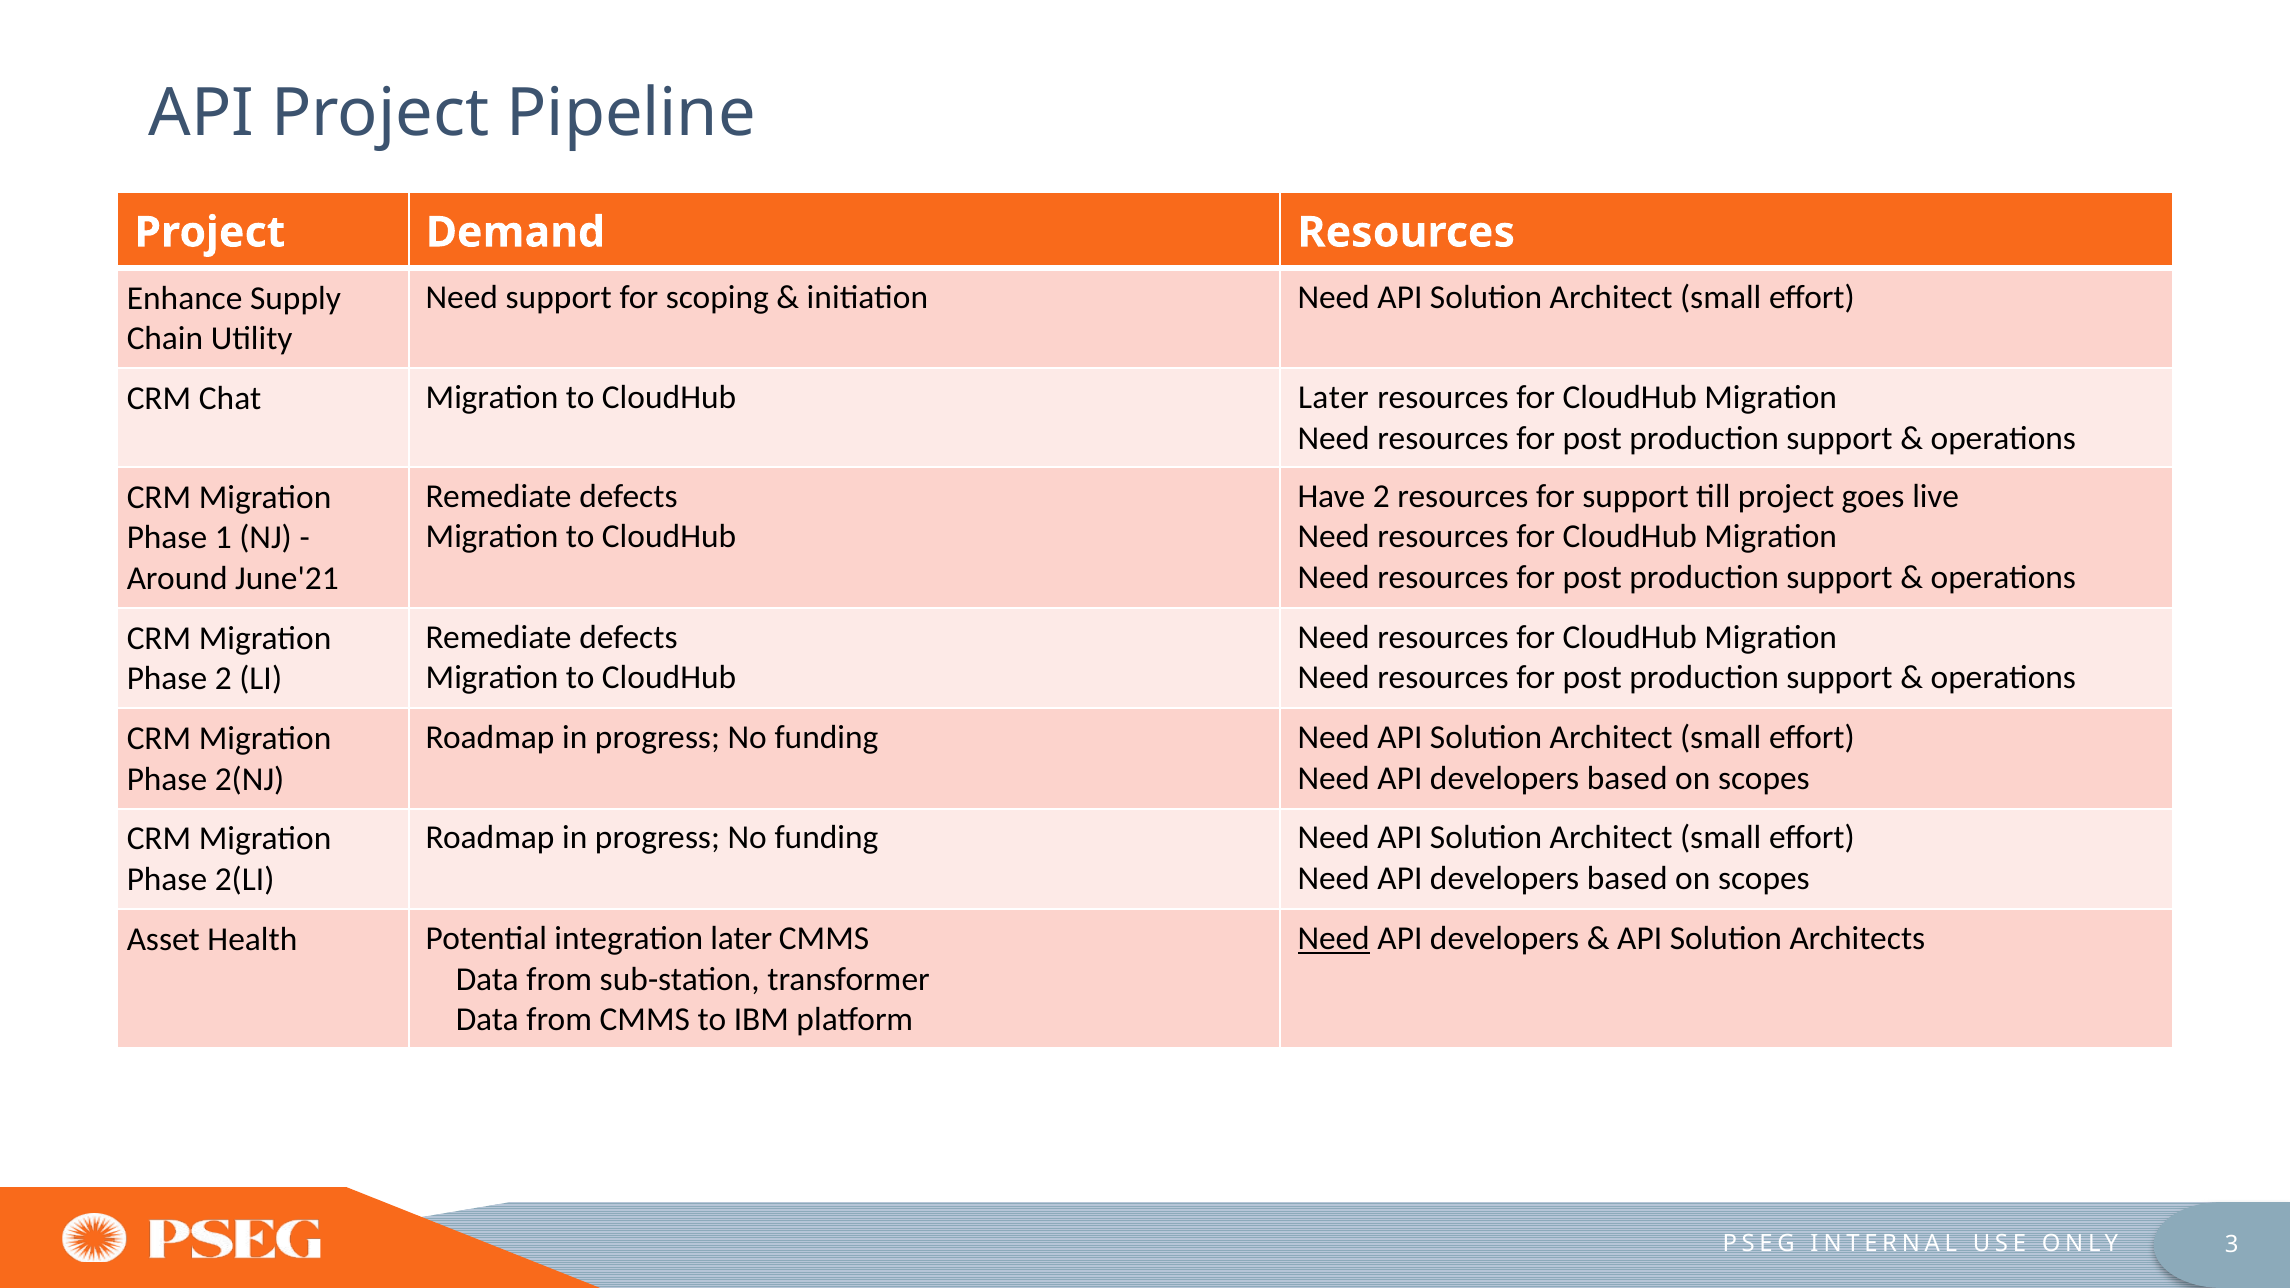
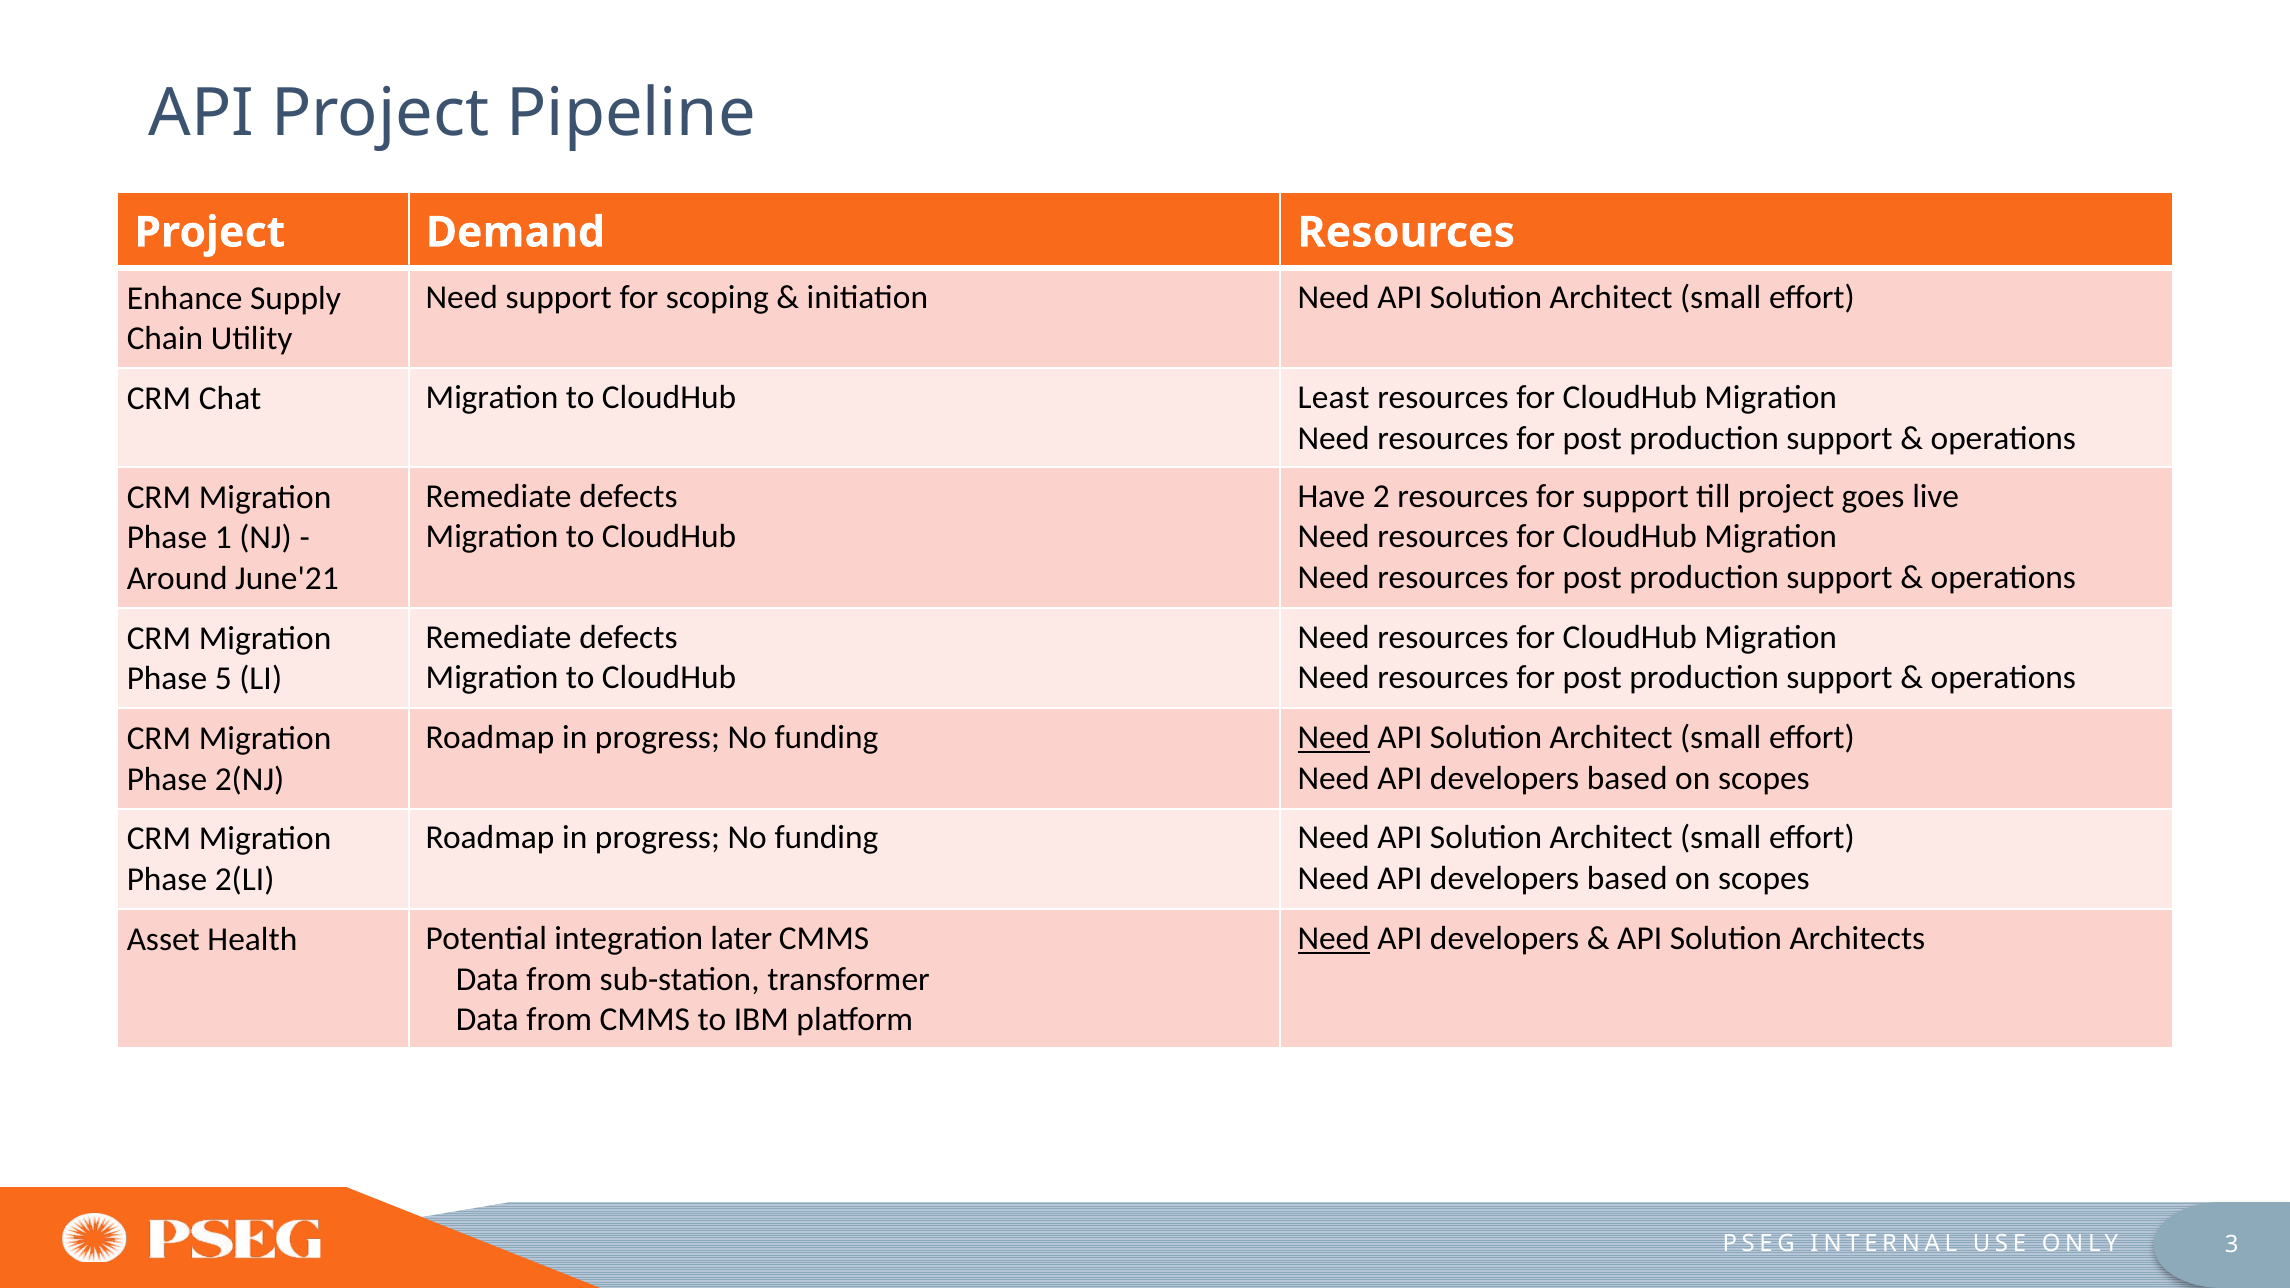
CloudHub Later: Later -> Least (1333, 398)
Phase 2: 2 -> 5 (223, 679)
Need underline: none -> present (1334, 738)
